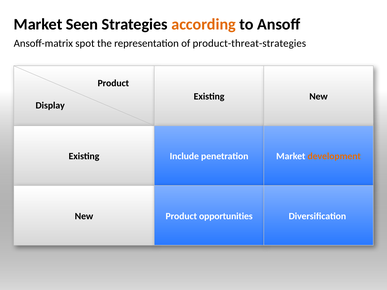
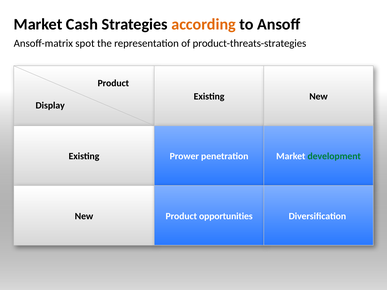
Seen: Seen -> Cash (82, 24)
product-threat-strategies: product-threat-strategies -> product-threats-strategies (249, 43)
Include: Include -> Prower (184, 156)
development colour: orange -> green (334, 156)
